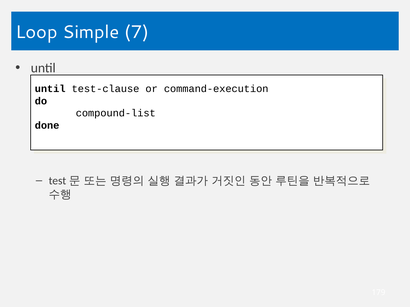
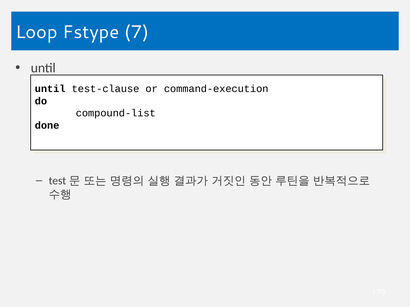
Simple: Simple -> Fstype (91, 32)
